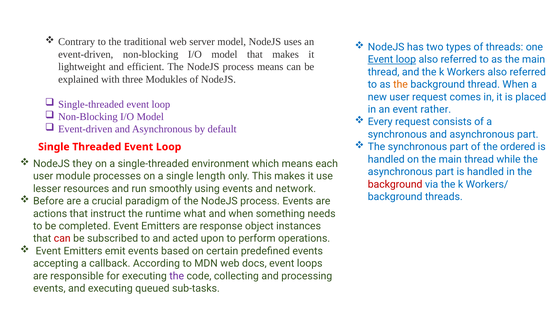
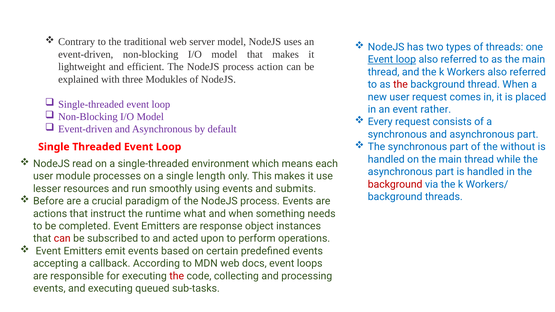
process means: means -> action (270, 67)
the colour: orange -> red (401, 85)
ordered: ordered -> without (518, 147)
they: they -> read (82, 164)
network: network -> submits (296, 189)
the colour: purple -> red (177, 276)
